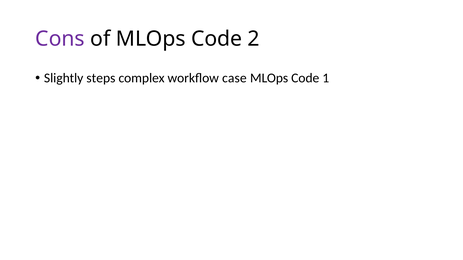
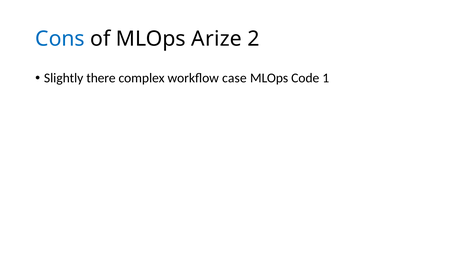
Cons colour: purple -> blue (60, 39)
of MLOps Code: Code -> Arize (217, 39)
steps: steps -> there (101, 78)
